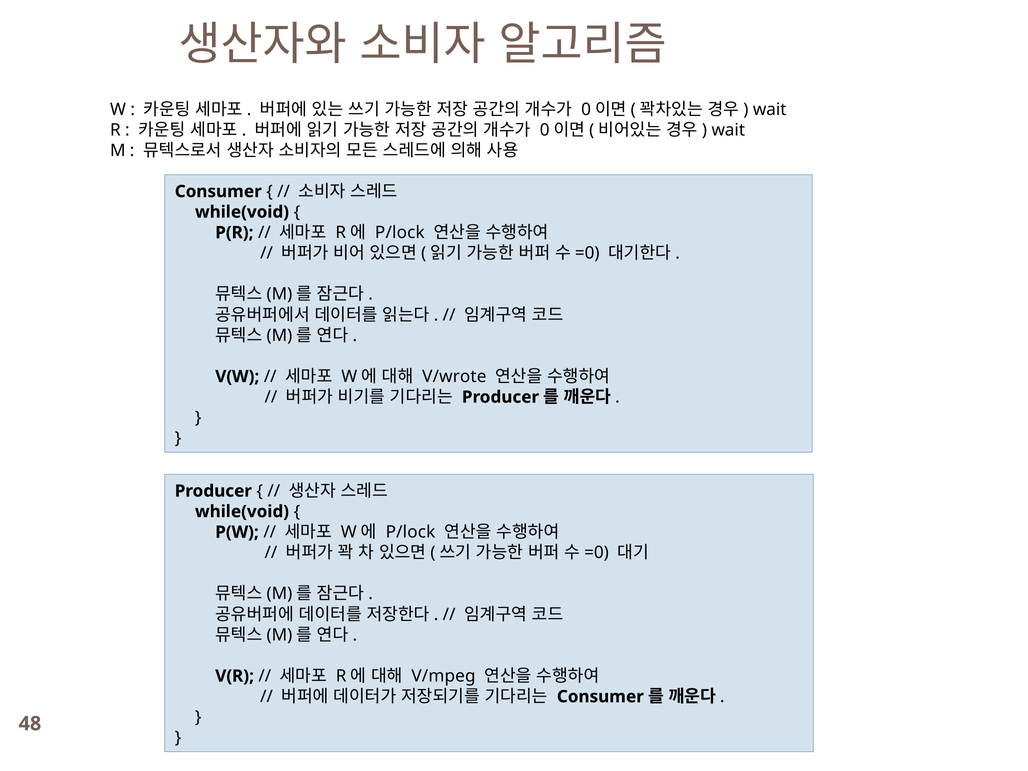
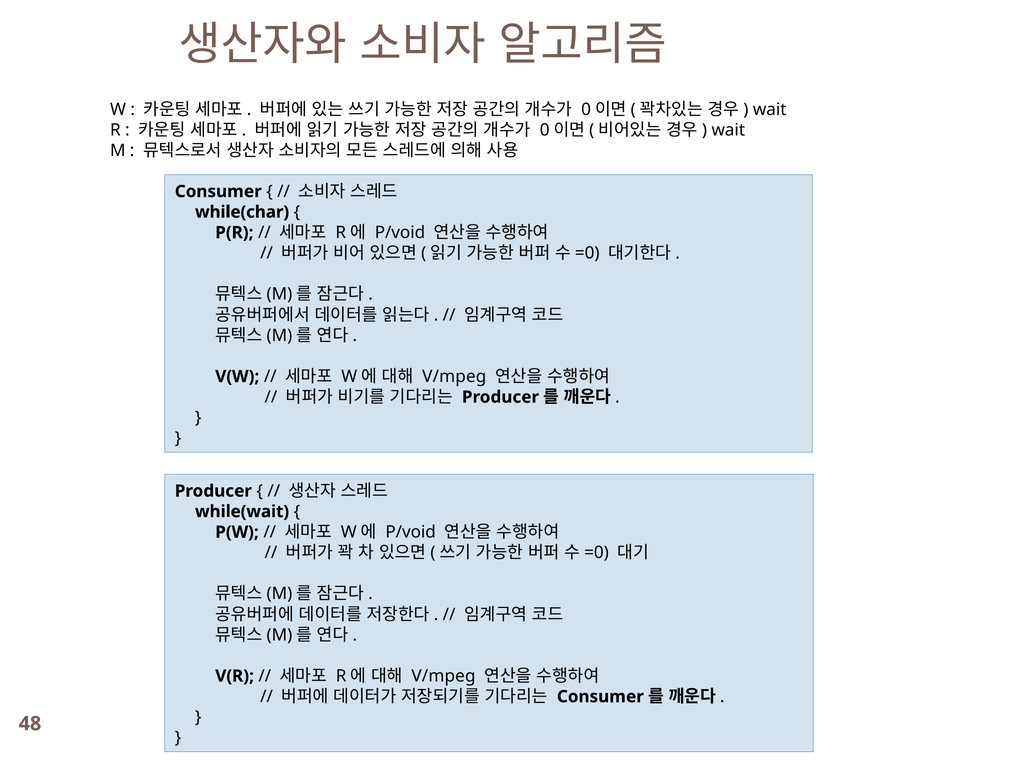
while(void: while(void -> while(char (242, 212)
P/lock: P/lock -> P/void (400, 233)
V/wrote: V/wrote -> V/mpeg (454, 377)
while(void: while(void -> while(wait (242, 512)
P/lock: P/lock -> P/void (411, 532)
